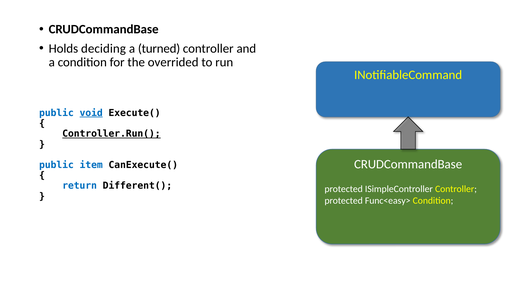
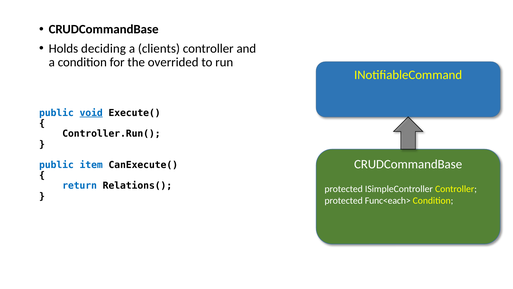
turned: turned -> clients (159, 48)
Controller.Run( underline: present -> none (111, 134)
Different(: Different( -> Relations( (137, 186)
Func<easy>: Func<easy> -> Func<each> (388, 200)
